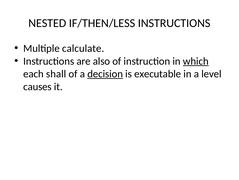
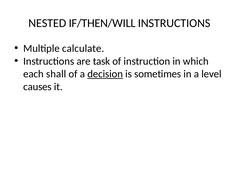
IF/THEN/LESS: IF/THEN/LESS -> IF/THEN/WILL (102, 23)
also: also -> task (102, 61)
which underline: present -> none (196, 61)
executable: executable -> sometimes (158, 74)
